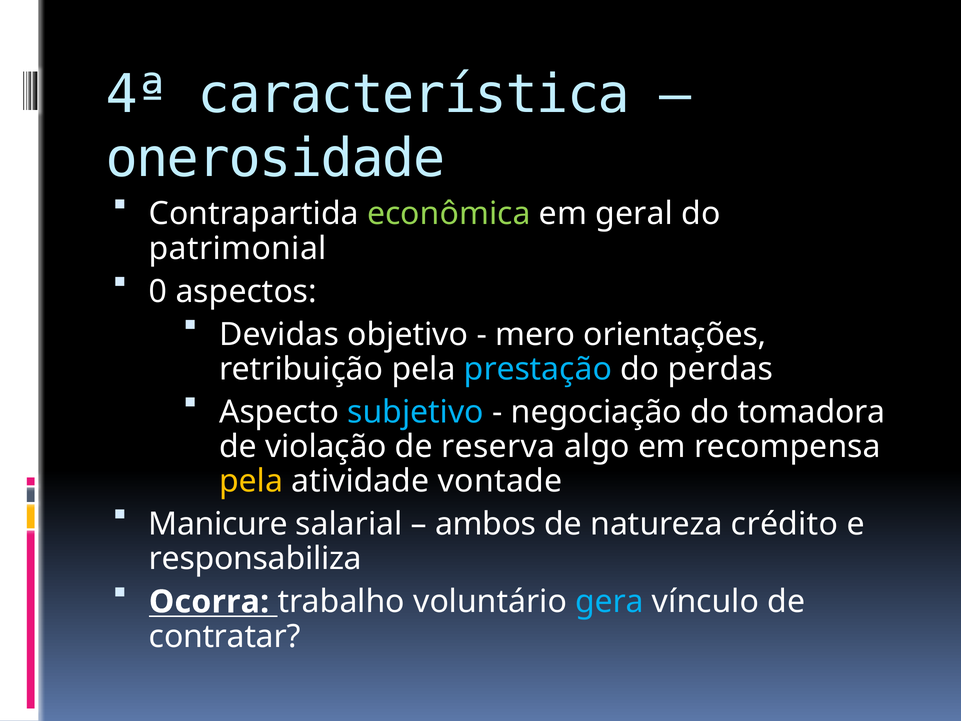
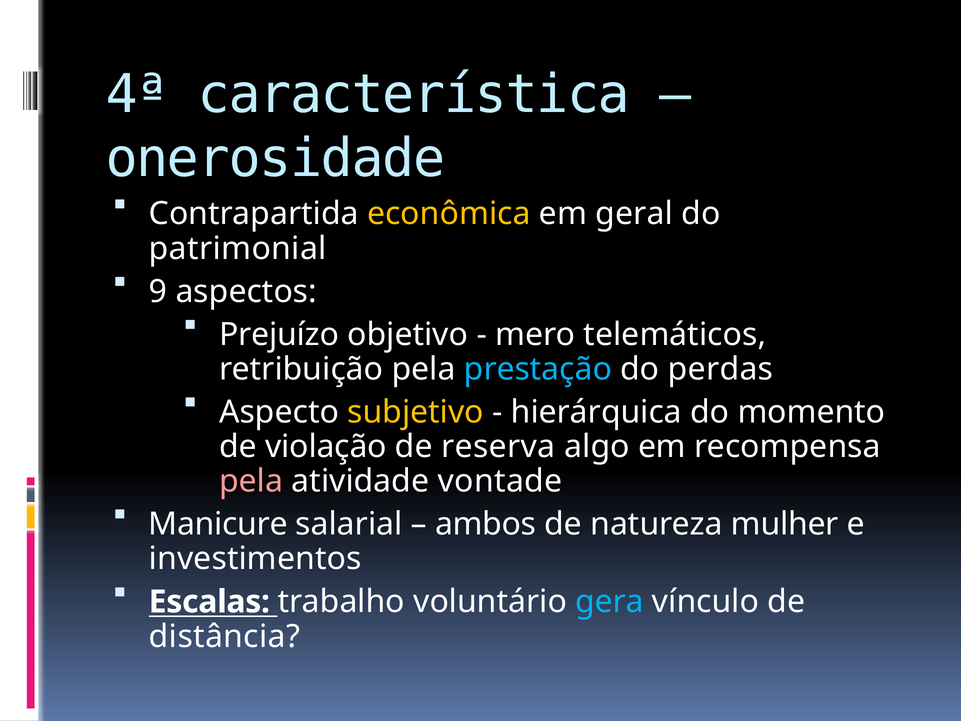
econômica colour: light green -> yellow (449, 214)
0: 0 -> 9 (158, 291)
Devidas: Devidas -> Prejuízo (279, 334)
orientações: orientações -> telemáticos (675, 334)
subjetivo colour: light blue -> yellow (416, 412)
negociação: negociação -> hierárquica (596, 412)
tomadora: tomadora -> momento (811, 412)
pela colour: yellow -> pink (251, 481)
crédito: crédito -> mulher (785, 524)
responsabiliza: responsabiliza -> investimentos (255, 559)
Ocorra: Ocorra -> Escalas (209, 602)
contratar: contratar -> distância (224, 636)
